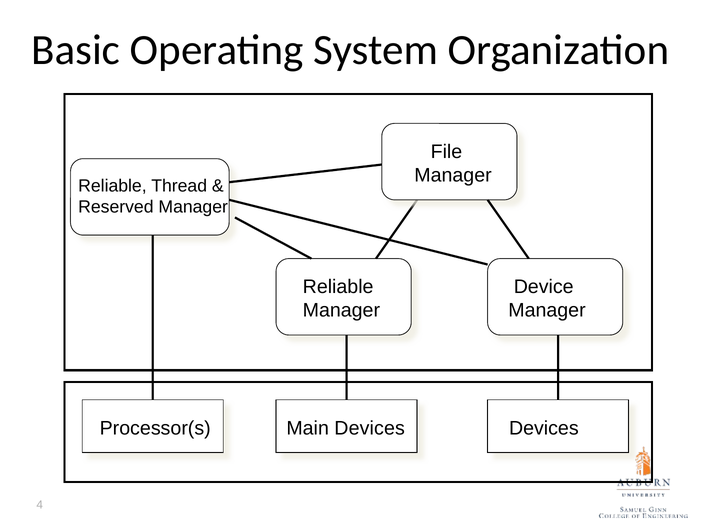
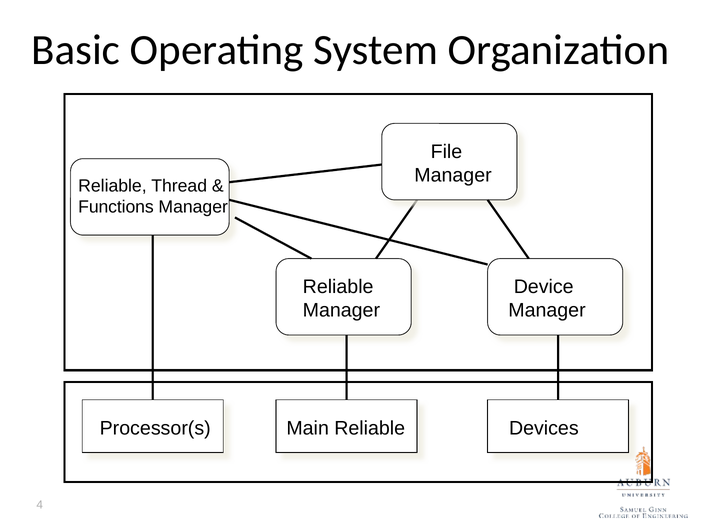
Reserved: Reserved -> Functions (116, 207)
Main Devices: Devices -> Reliable (370, 428)
